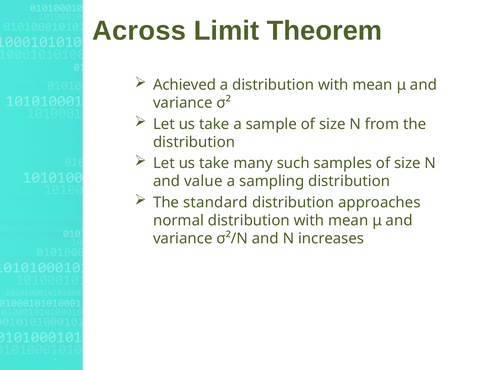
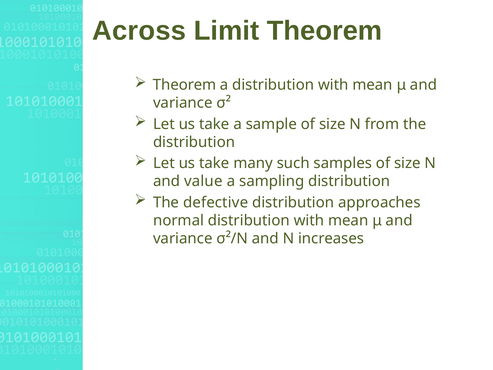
Achieved: Achieved -> Theorem (185, 85)
standard: standard -> defective (216, 202)
